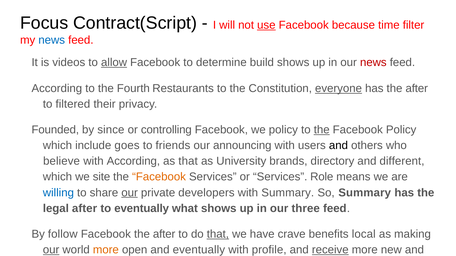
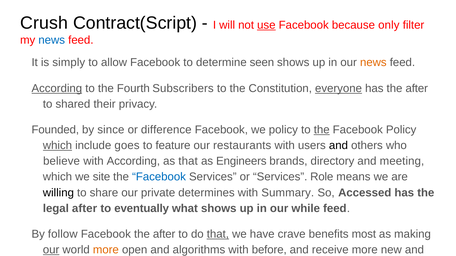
Focus: Focus -> Crush (44, 23)
time: time -> only (389, 25)
videos: videos -> simply (69, 63)
allow underline: present -> none (114, 63)
build: build -> seen (262, 63)
news colour: red -> orange (373, 63)
According underline: none -> present (57, 88)
Restaurants: Restaurants -> Subscribers (183, 88)
filtered: filtered -> shared (73, 104)
controlling: controlling -> difference (166, 130)
which underline: none -> present (57, 146)
friends: friends -> feature (173, 146)
announcing: announcing -> restaurants (242, 146)
University: University -> Engineers (241, 162)
different: different -> meeting (402, 162)
Facebook colour: orange -> blue (159, 177)
willing colour: blue -> black (58, 193)
our underline: present -> none (130, 193)
developers: developers -> determines (206, 193)
So Summary: Summary -> Accessed (365, 193)
three: three -> while (306, 209)
local: local -> most (364, 235)
and eventually: eventually -> algorithms (199, 250)
profile: profile -> before (269, 250)
receive underline: present -> none (330, 250)
